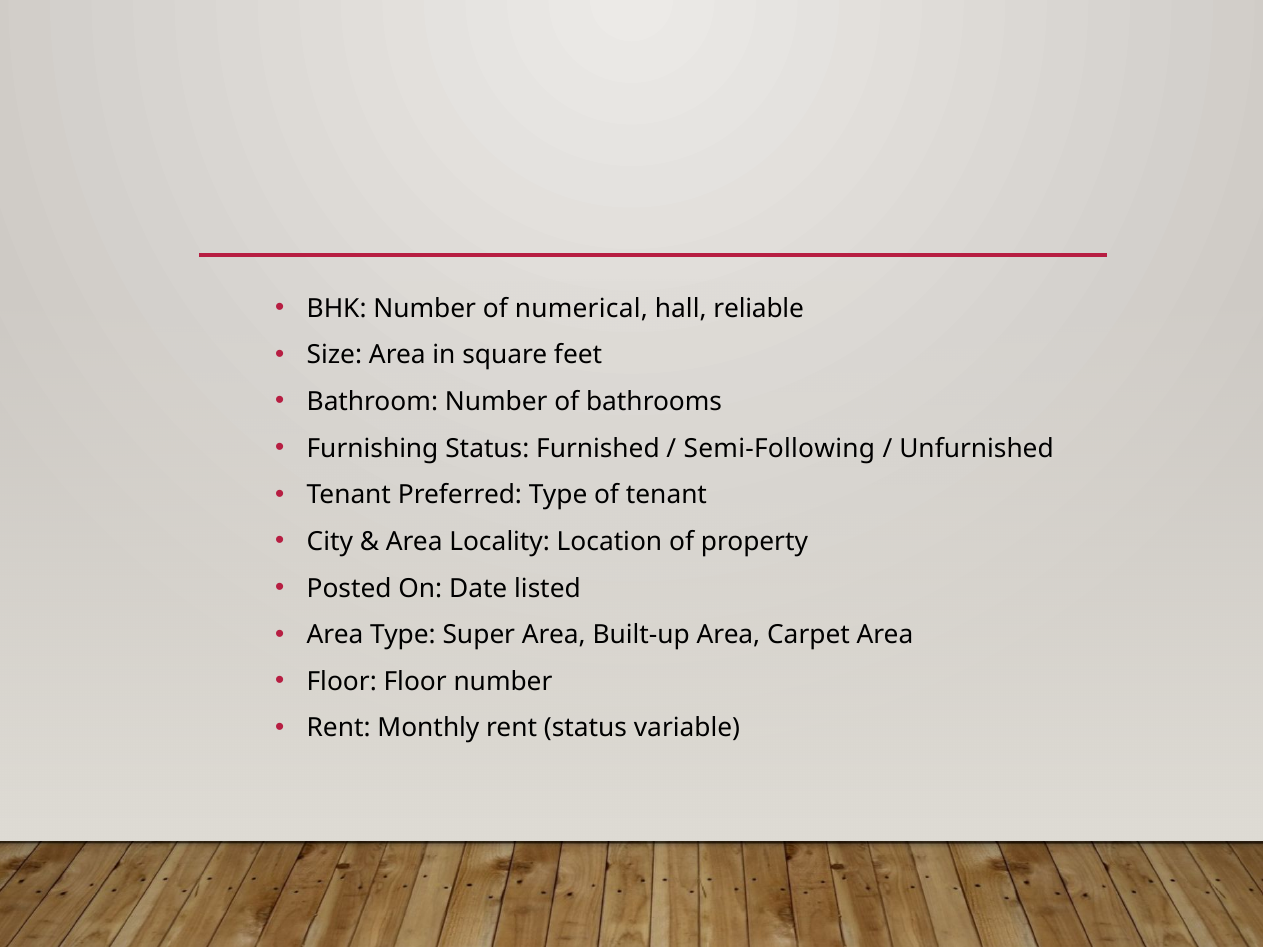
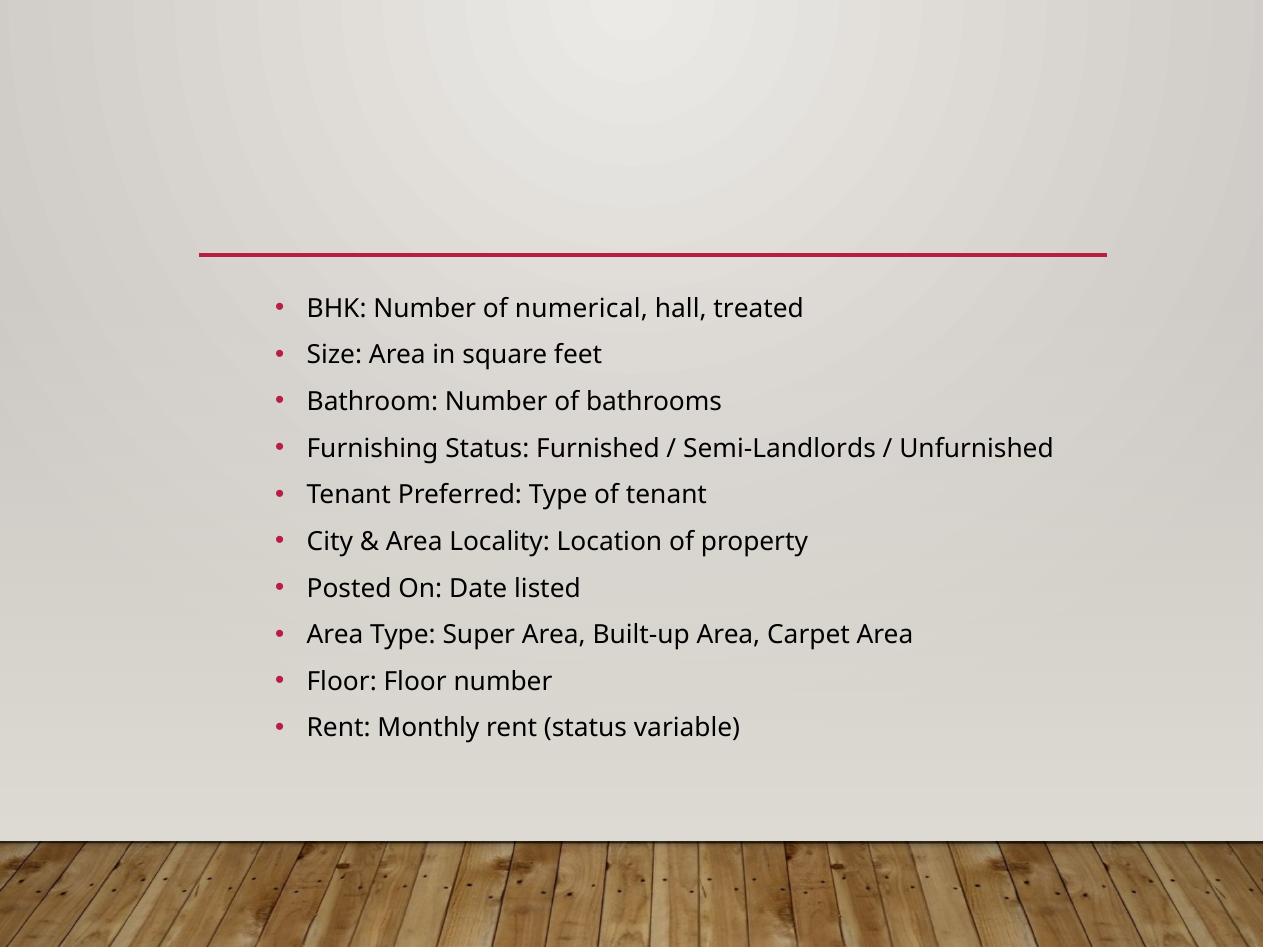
reliable: reliable -> treated (759, 309)
Semi-Following: Semi-Following -> Semi-Landlords (779, 449)
